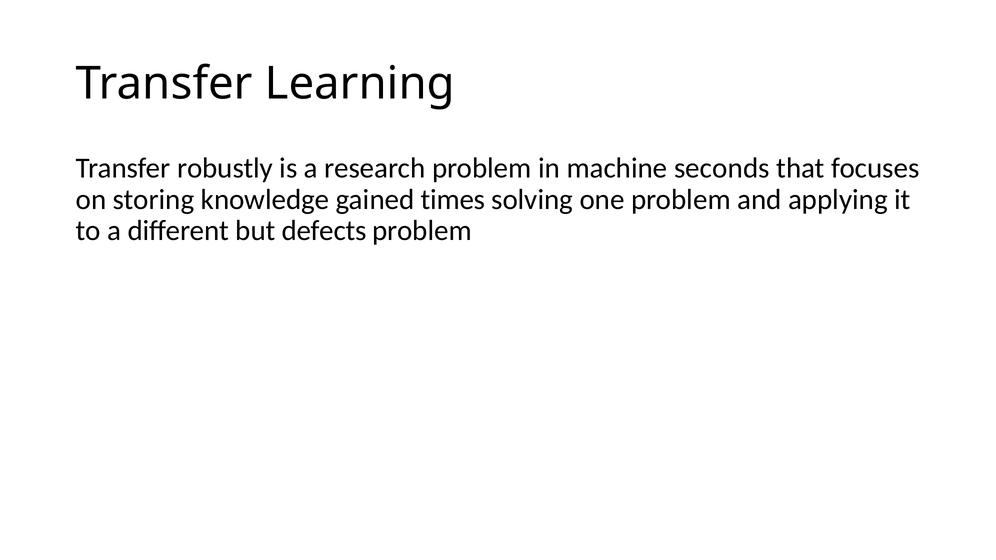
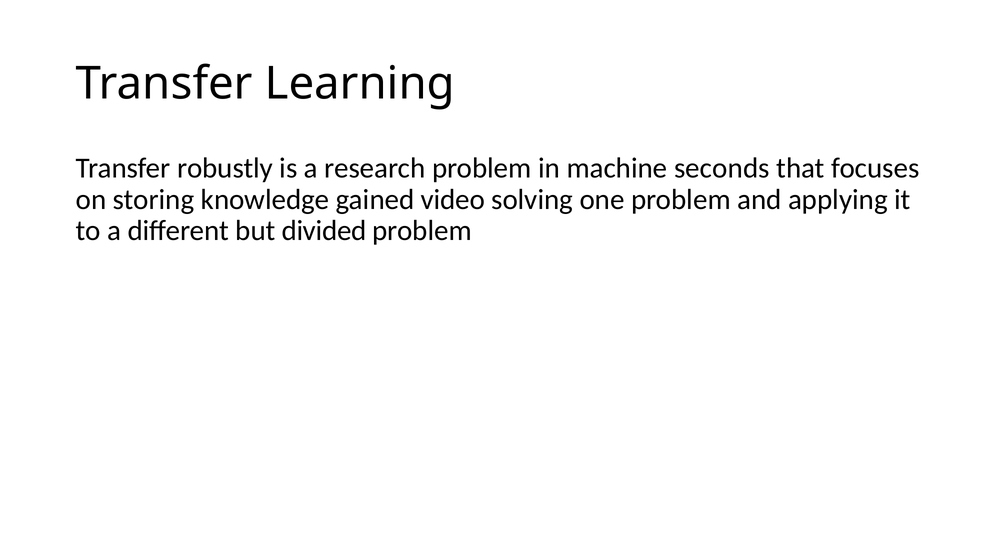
times: times -> video (453, 200)
defects: defects -> divided (324, 231)
